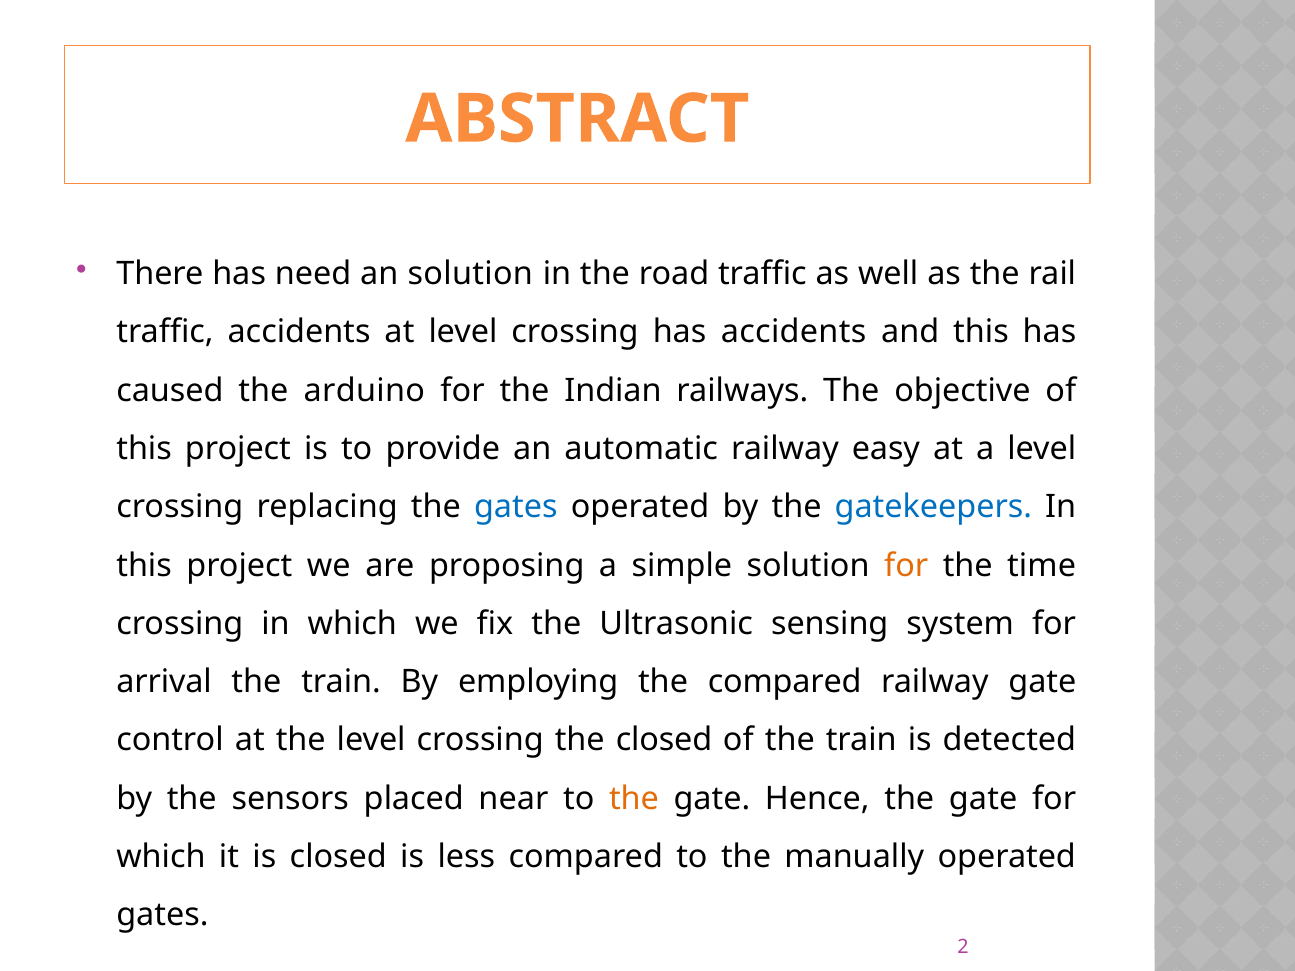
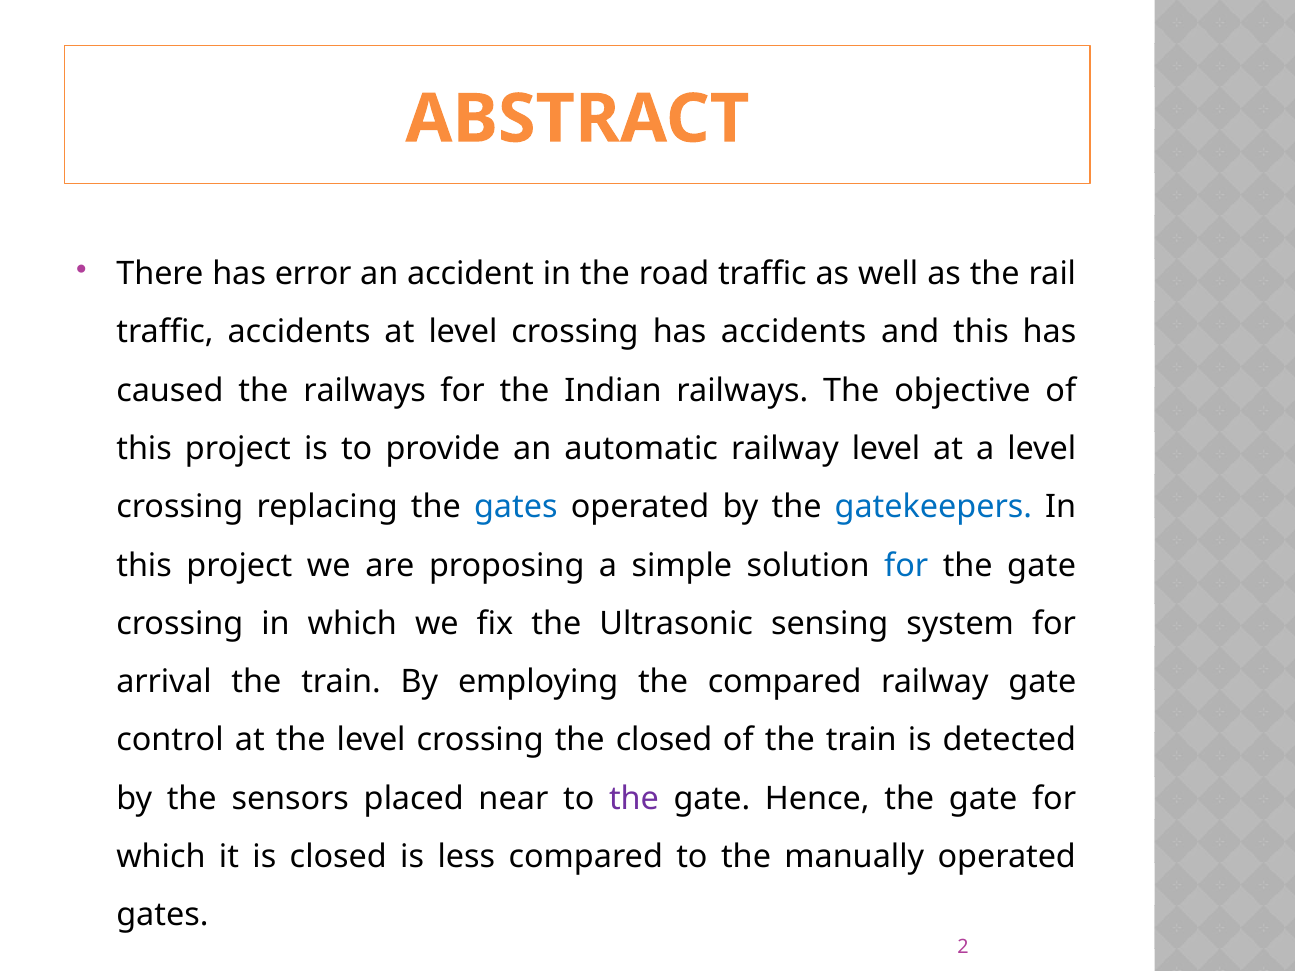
need: need -> error (313, 274)
an solution: solution -> accident (470, 274)
the arduino: arduino -> railways (365, 391)
railway easy: easy -> level (886, 449)
for colour: orange -> blue (906, 565)
time: time -> gate (1042, 565)
the colour: orange -> purple (634, 799)
